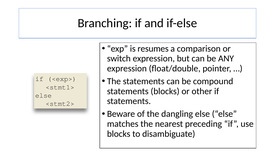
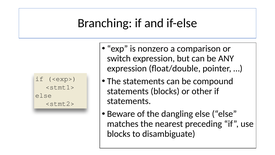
resumes: resumes -> nonzero (153, 49)
